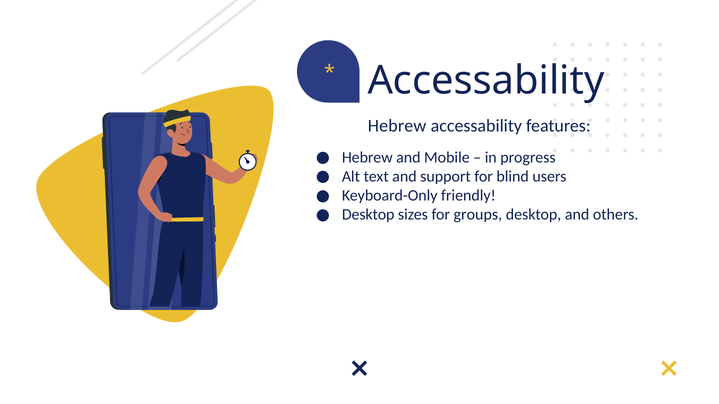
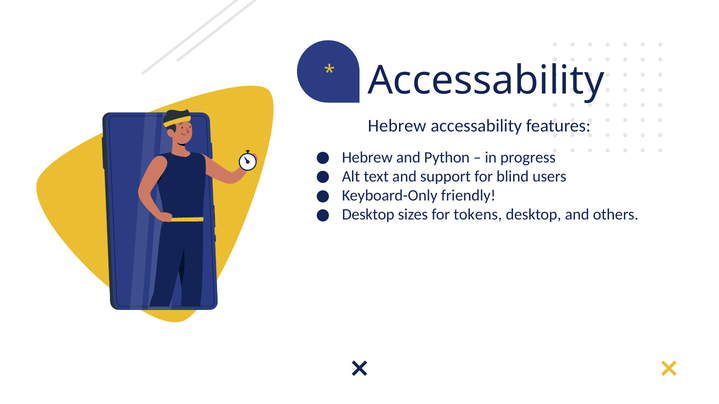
Mobile: Mobile -> Python (447, 157)
groups: groups -> tokens (478, 215)
